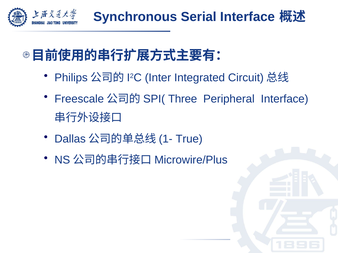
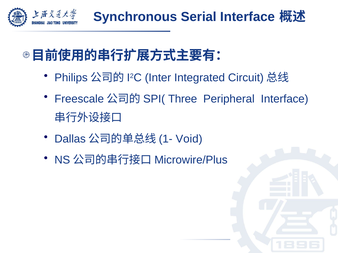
True: True -> Void (189, 139)
